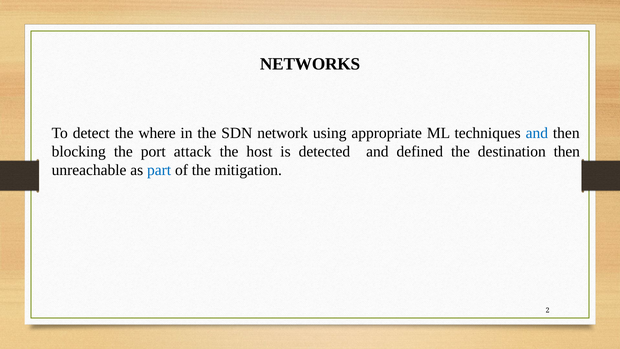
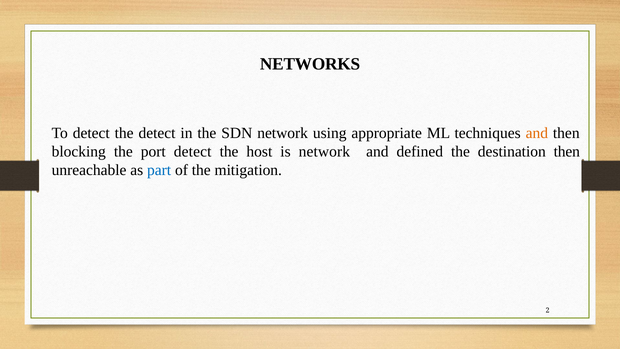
the where: where -> detect (157, 133)
and colour: blue -> orange (537, 133)
port attack: attack -> detect (193, 151)
is detected: detected -> network (324, 151)
